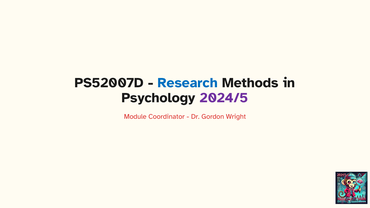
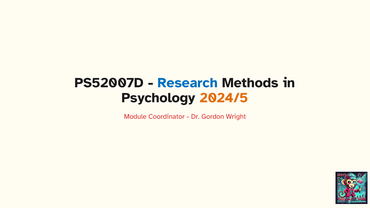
2024/5 colour: purple -> orange (224, 98)
